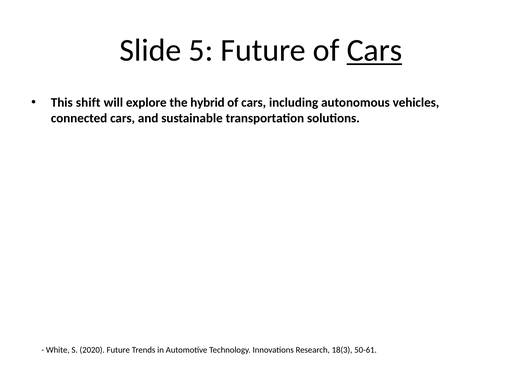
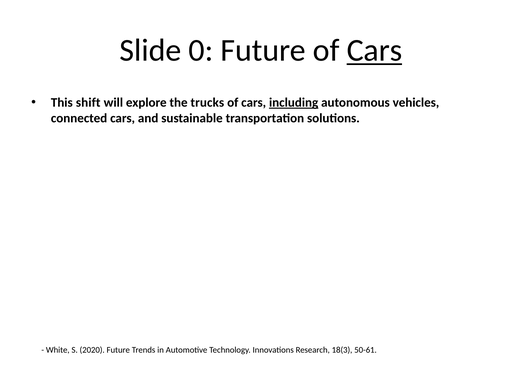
5: 5 -> 0 (201, 51)
hybrid: hybrid -> trucks (207, 103)
including underline: none -> present (294, 103)
